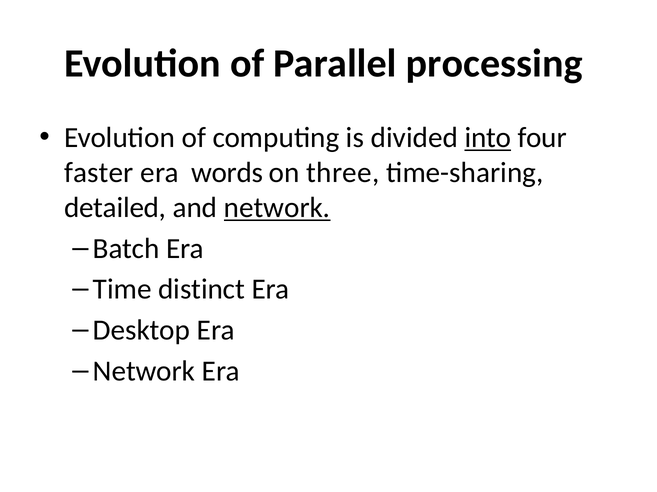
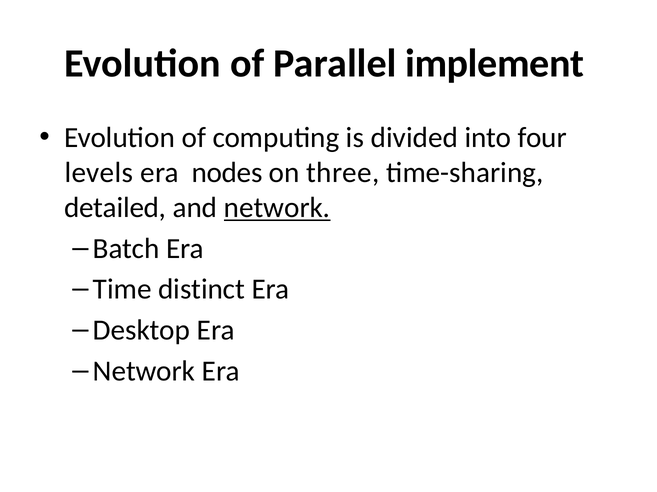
processing: processing -> implement (495, 64)
into underline: present -> none (488, 138)
faster: faster -> levels (99, 173)
words: words -> nodes (227, 173)
